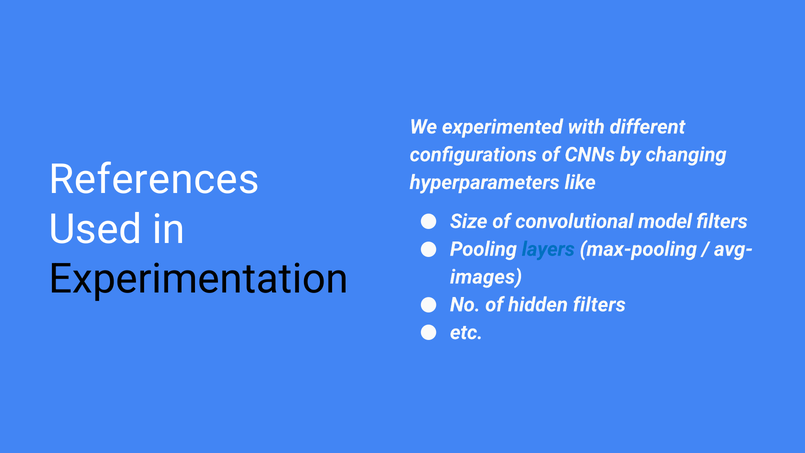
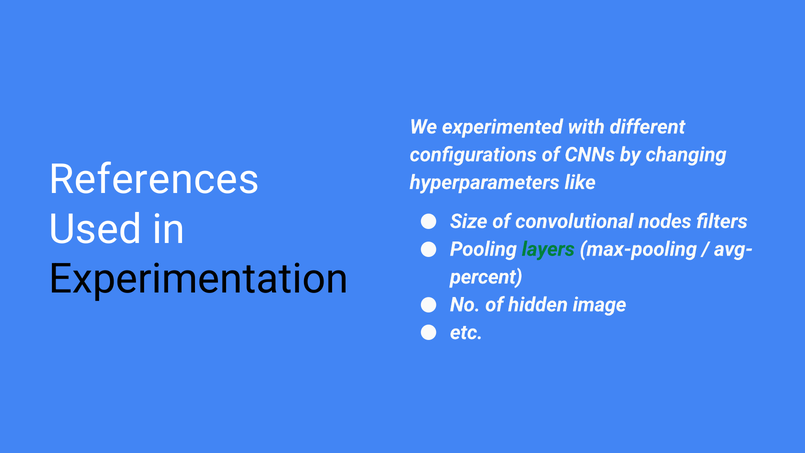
model: model -> nodes (665, 221)
layers colour: blue -> green (548, 249)
images: images -> percent (486, 277)
hidden filters: filters -> image (600, 305)
